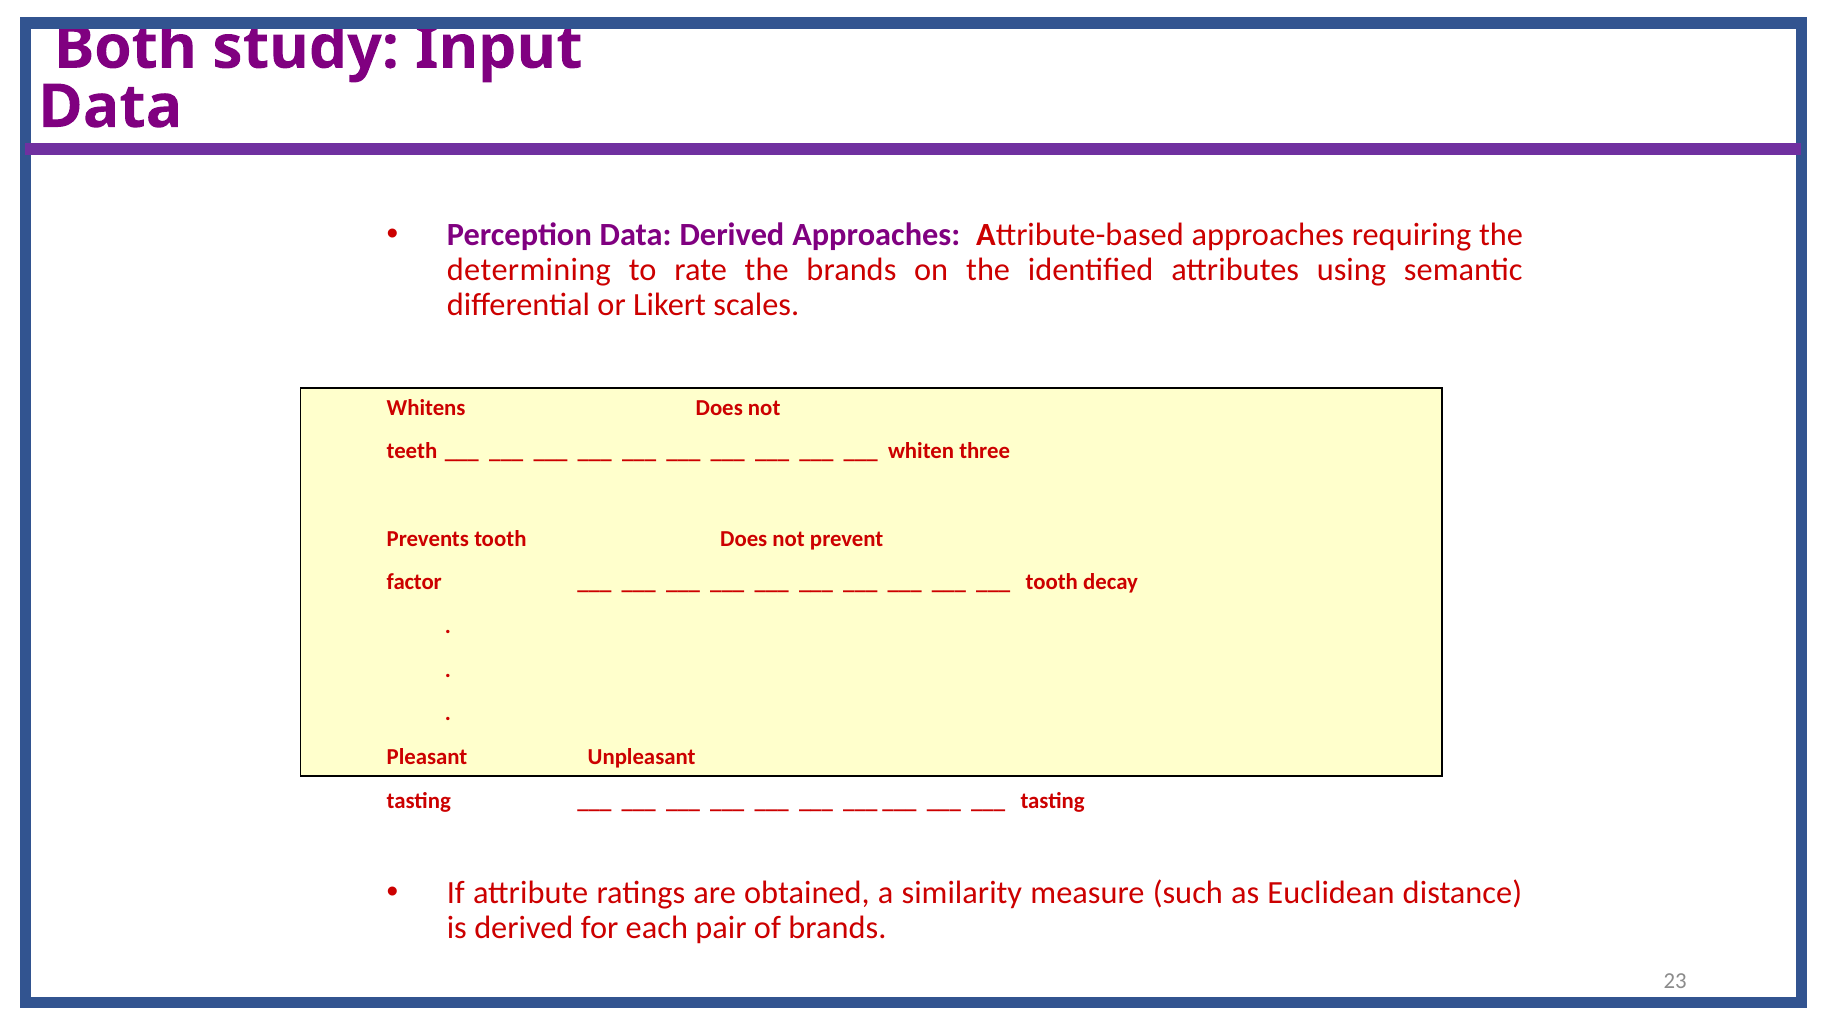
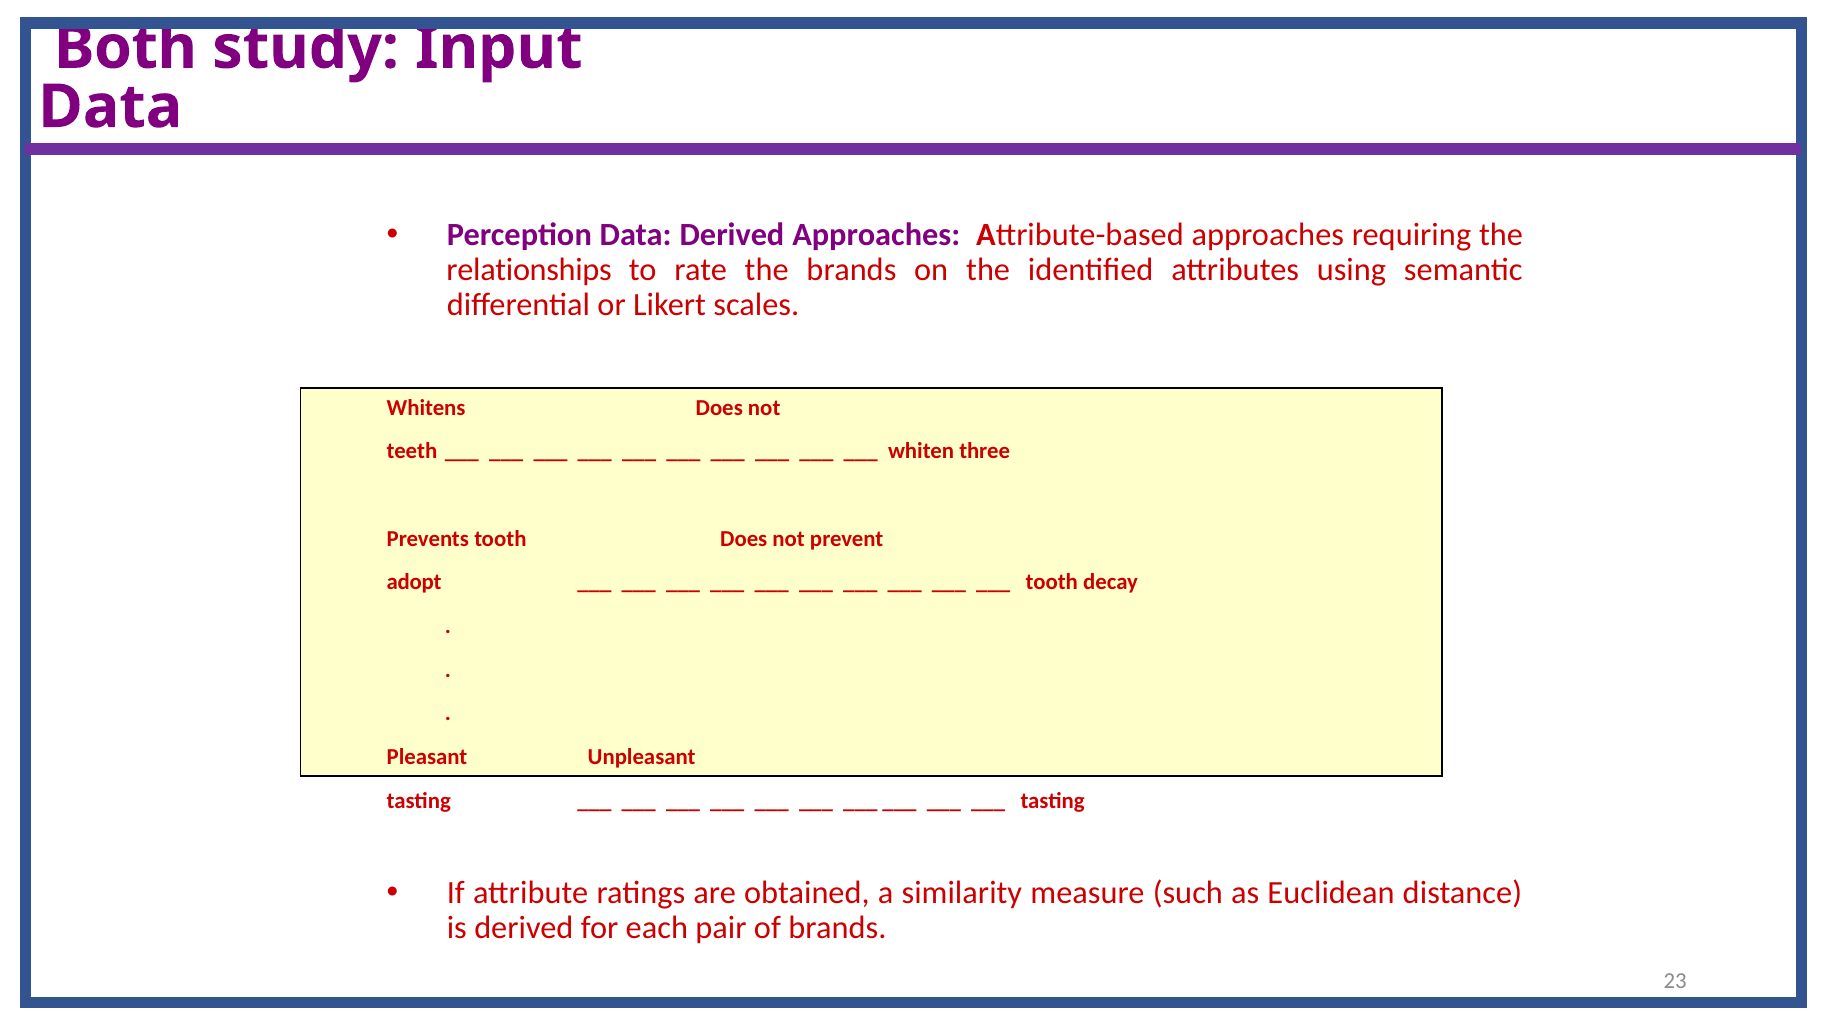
determining: determining -> relationships (529, 270)
factor: factor -> adopt (414, 582)
